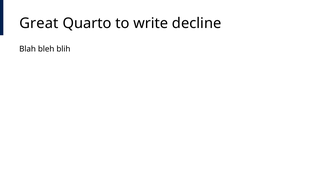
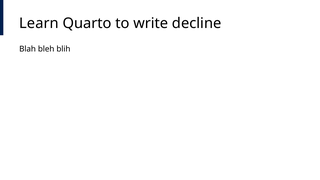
Great: Great -> Learn (39, 23)
